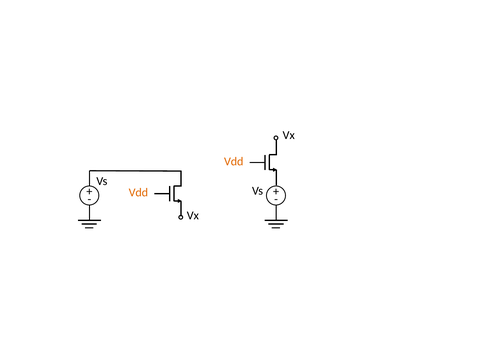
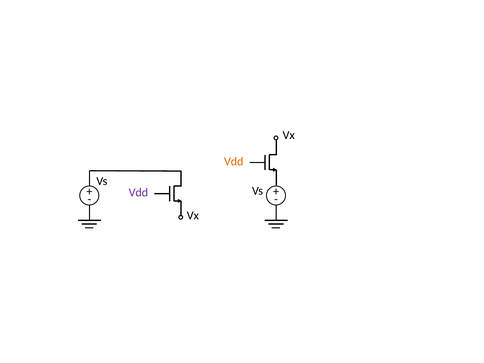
Vdd colour: orange -> purple (138, 193)
